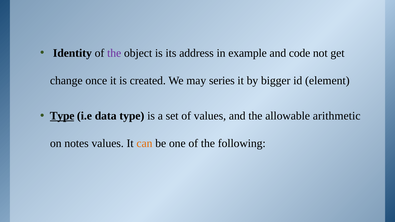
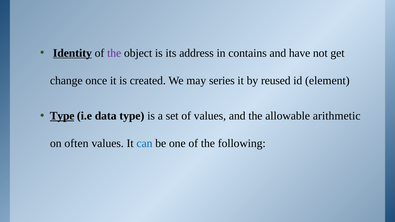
Identity underline: none -> present (72, 53)
example: example -> contains (248, 53)
code: code -> have (300, 53)
bigger: bigger -> reused (276, 81)
notes: notes -> often (76, 144)
can colour: orange -> blue (144, 144)
